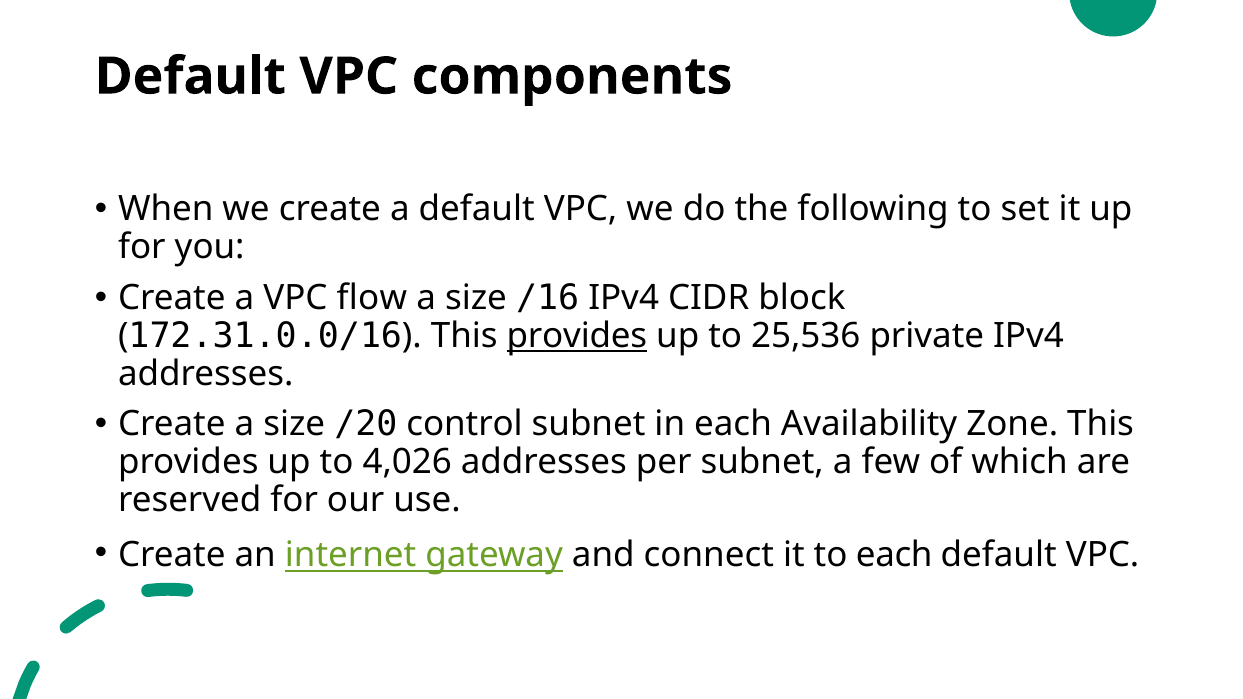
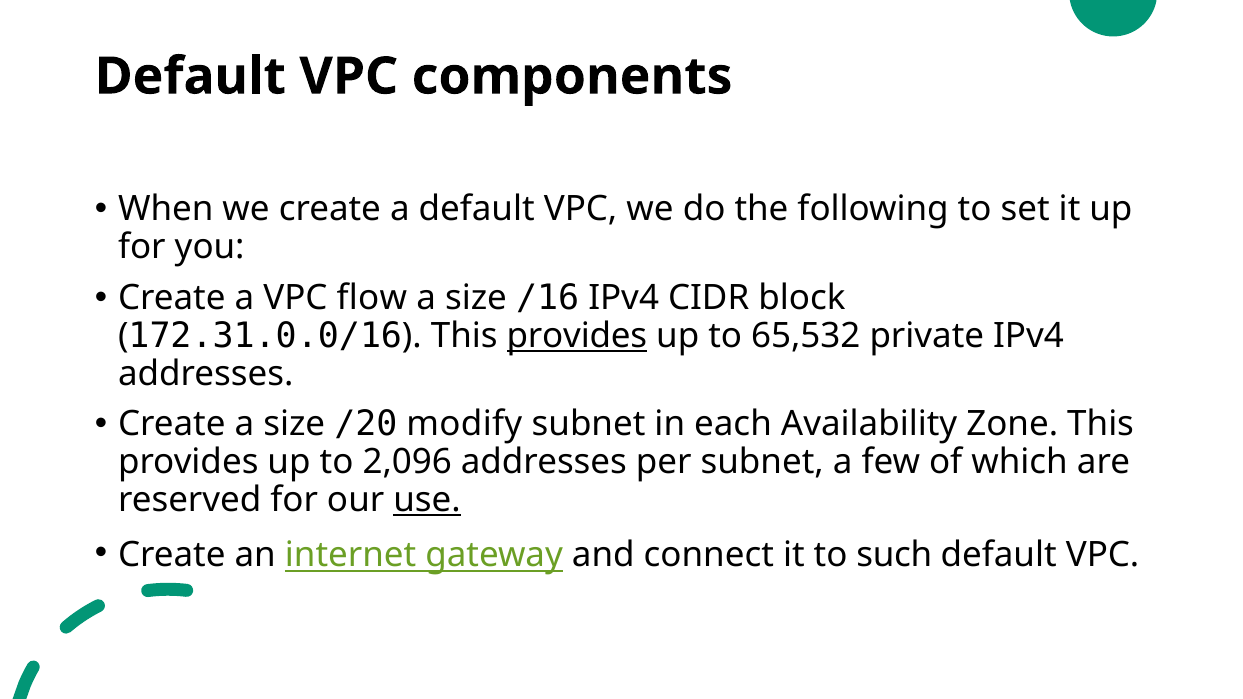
25,536: 25,536 -> 65,532 (806, 336)
control: control -> modify (464, 424)
4,026: 4,026 -> 2,096 (407, 462)
use underline: none -> present (427, 500)
to each: each -> such (894, 555)
